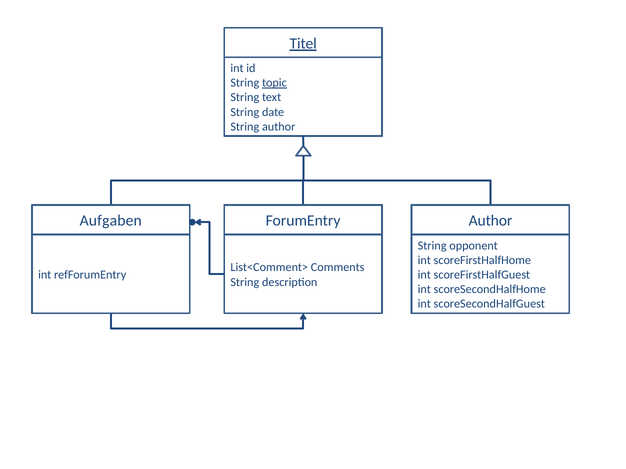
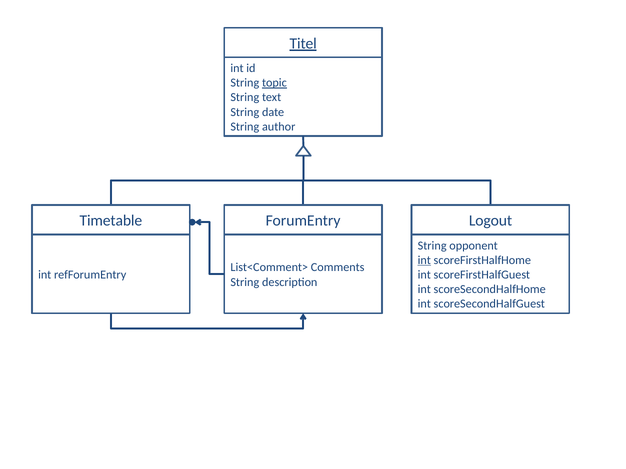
Aufgaben: Aufgaben -> Timetable (111, 221)
Author: Author -> Logout (491, 221)
int underline: none -> present (424, 260)
